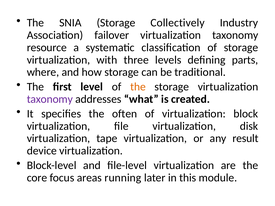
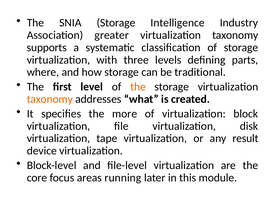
Collectively: Collectively -> Intelligence (178, 23)
failover: failover -> greater (112, 35)
resource: resource -> supports (47, 48)
taxonomy colour: purple -> orange (50, 99)
often: often -> more (125, 114)
